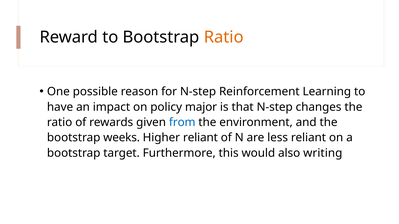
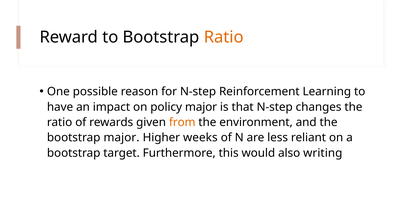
from colour: blue -> orange (182, 123)
bootstrap weeks: weeks -> major (121, 138)
Higher reliant: reliant -> weeks (200, 138)
